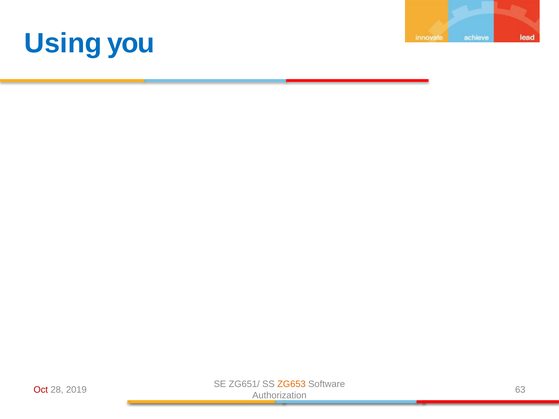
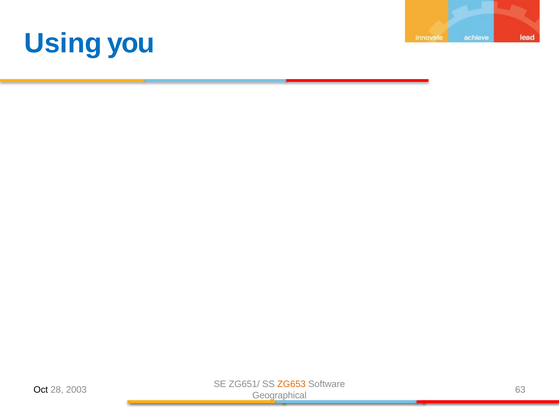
Oct colour: red -> black (41, 390)
2019: 2019 -> 2003 (76, 390)
Authorization: Authorization -> Geographical (279, 396)
